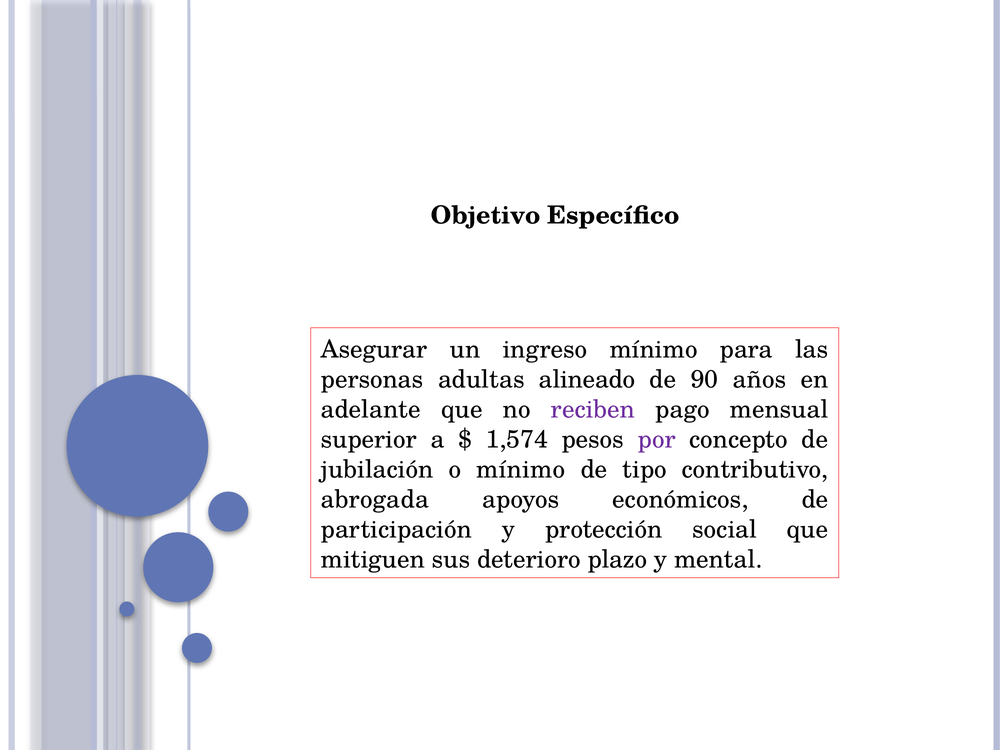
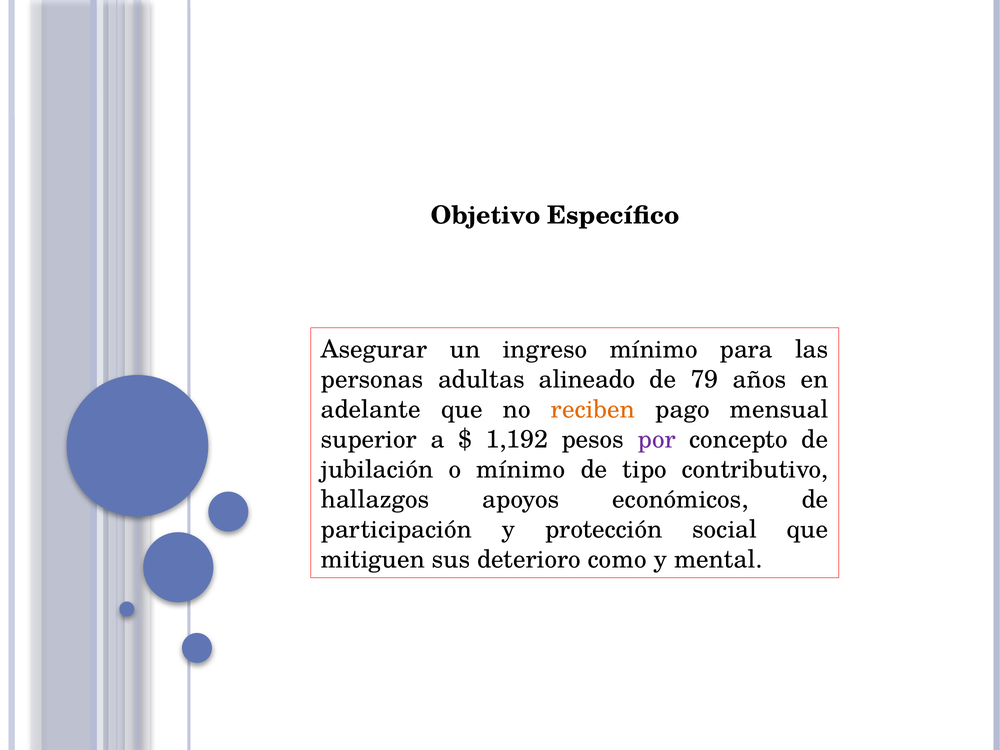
90: 90 -> 79 (704, 380)
reciben colour: purple -> orange (593, 410)
1,574: 1,574 -> 1,192 (517, 440)
abrogada: abrogada -> hallazgos (375, 500)
plazo: plazo -> como (617, 560)
